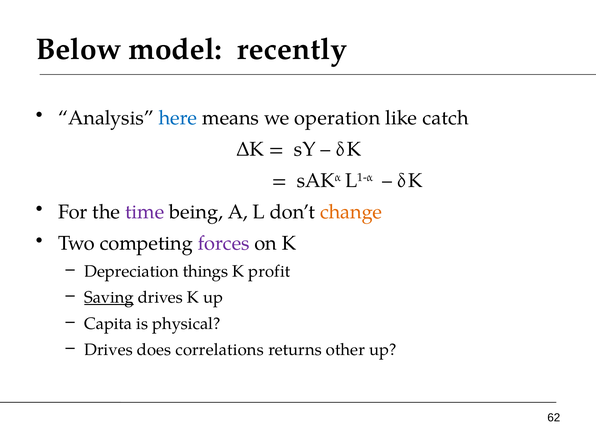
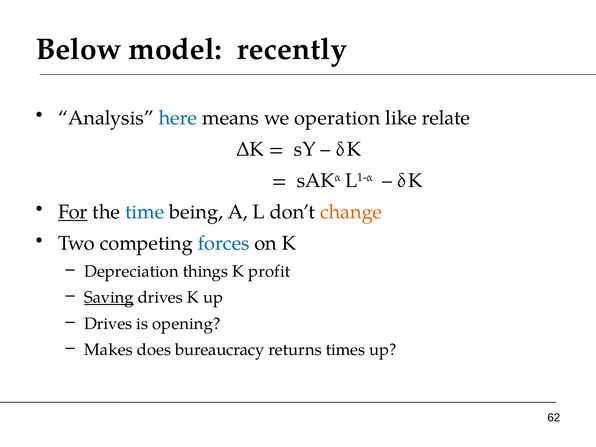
catch: catch -> relate (446, 118)
For underline: none -> present (73, 212)
time colour: purple -> blue (145, 212)
forces colour: purple -> blue (224, 243)
Capita: Capita -> Drives (108, 324)
physical: physical -> opening (186, 324)
Drives: Drives -> Makes (108, 350)
correlations: correlations -> bureaucracy (220, 350)
other: other -> times (346, 350)
